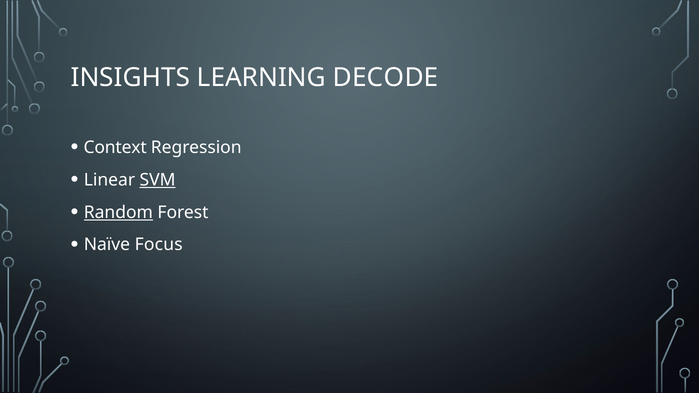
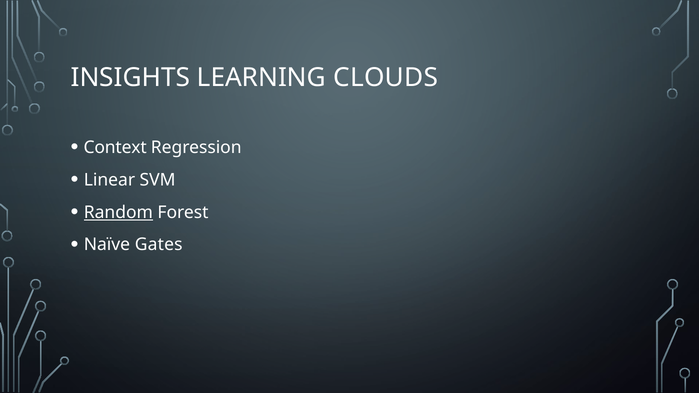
DECODE: DECODE -> CLOUDS (386, 78)
SVM underline: present -> none (158, 180)
Focus: Focus -> Gates (159, 245)
